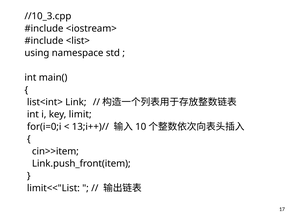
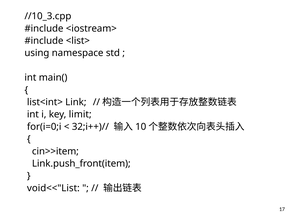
13;i++)//: 13;i++)// -> 32;i++)// (90, 127)
limit<<"List: limit<<"List -> void<<"List (53, 188)
